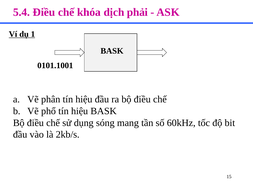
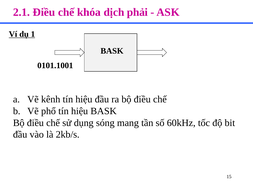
5.4: 5.4 -> 2.1 (21, 12)
phân: phân -> kênh (51, 100)
